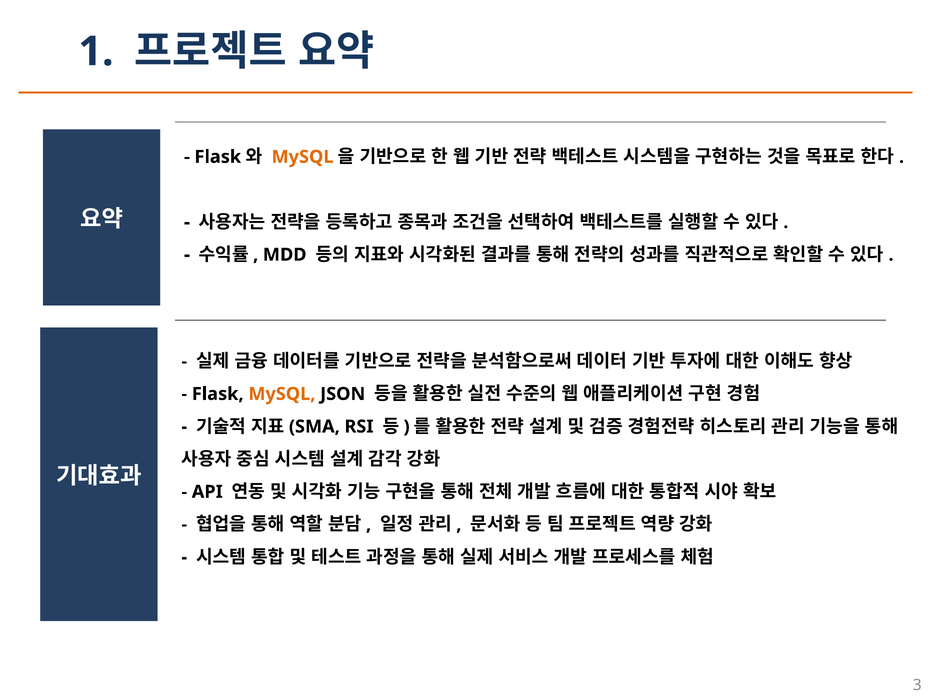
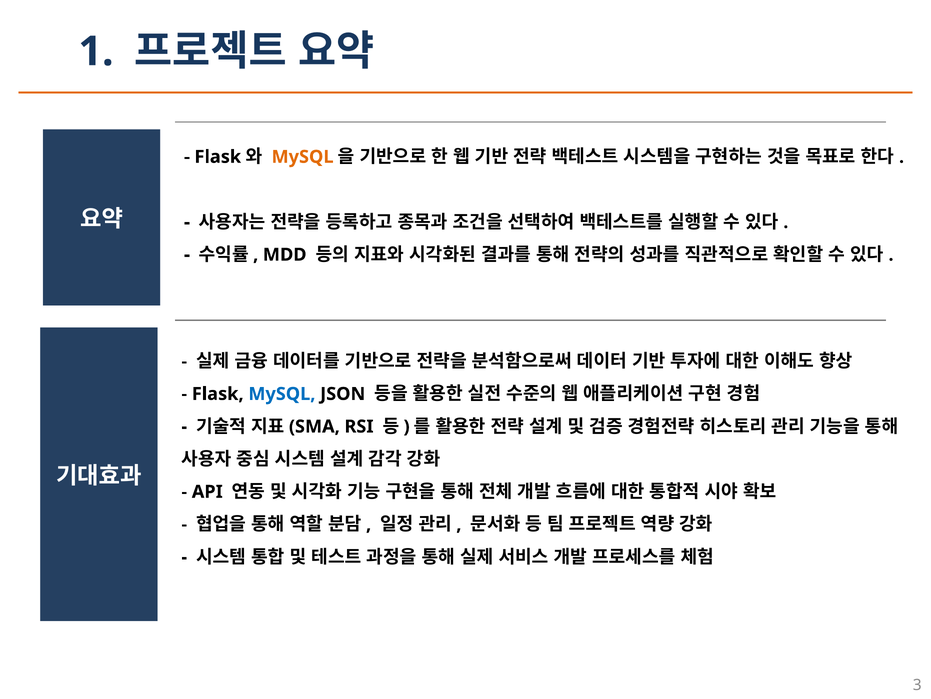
MySQL colour: orange -> blue (282, 394)
